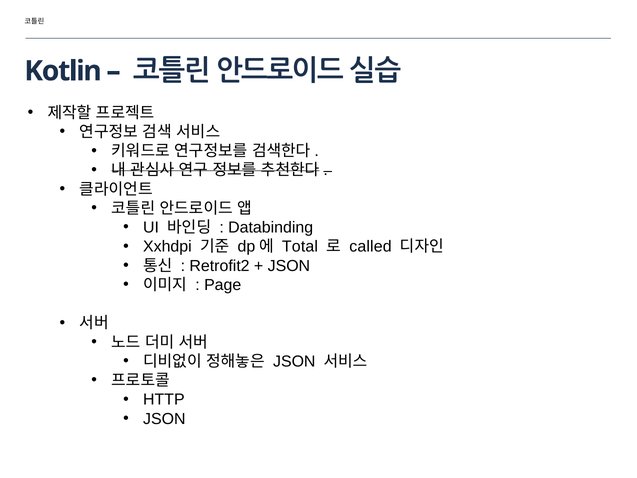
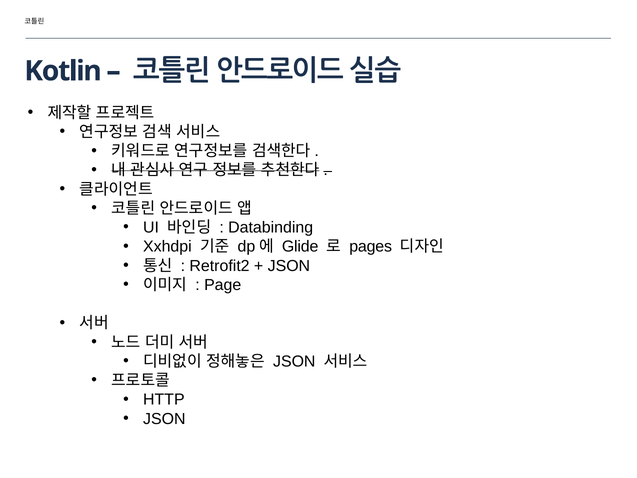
Total: Total -> Glide (300, 247)
called: called -> pages (371, 247)
